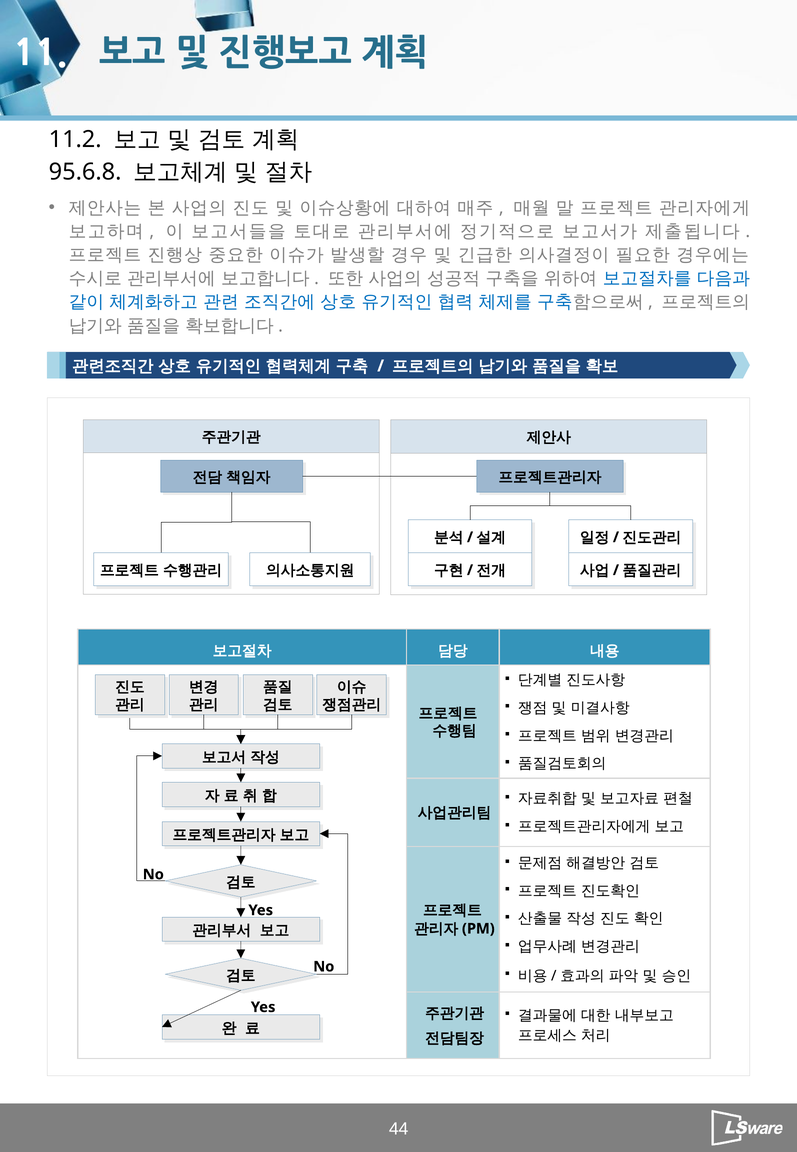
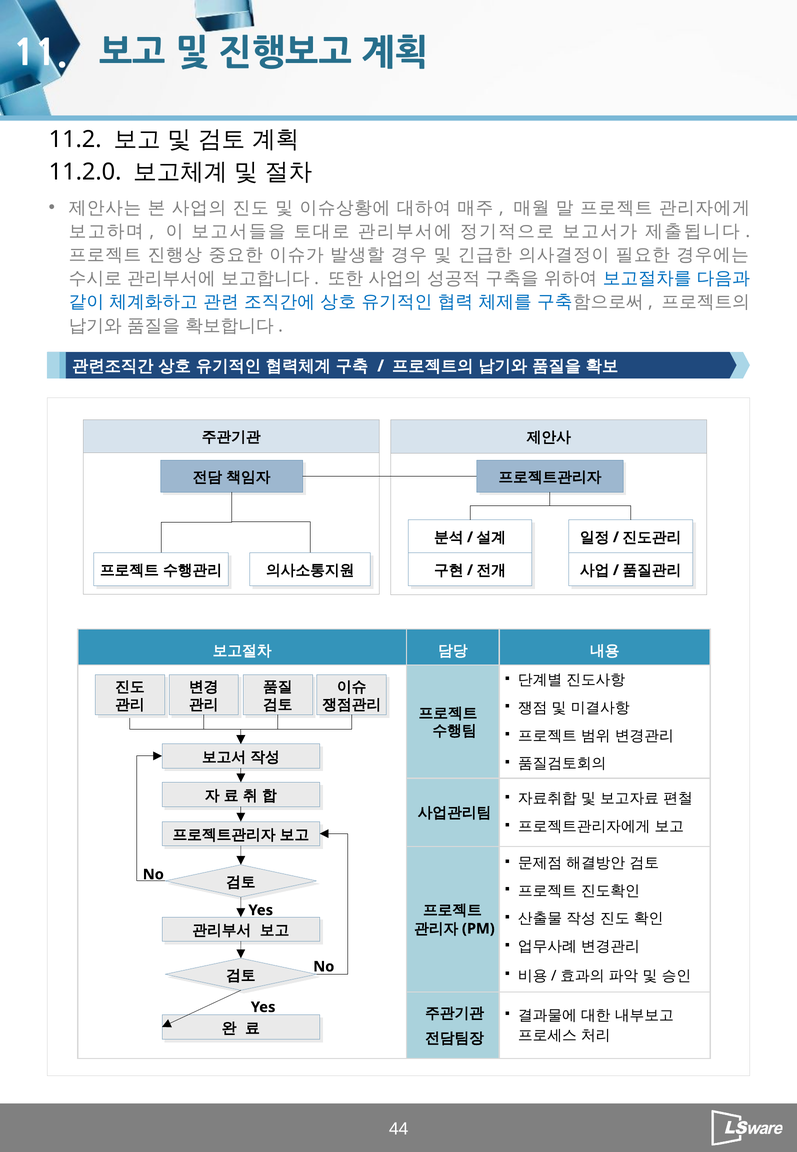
95.6.8: 95.6.8 -> 11.2.0 (85, 172)
